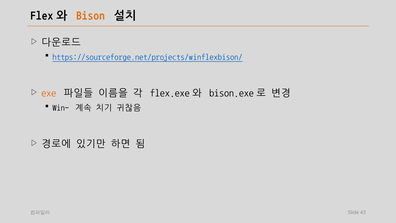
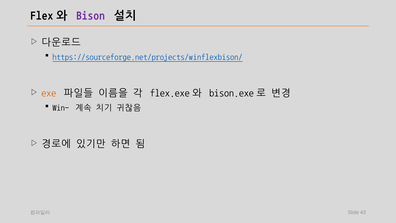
Bison colour: orange -> purple (90, 15)
